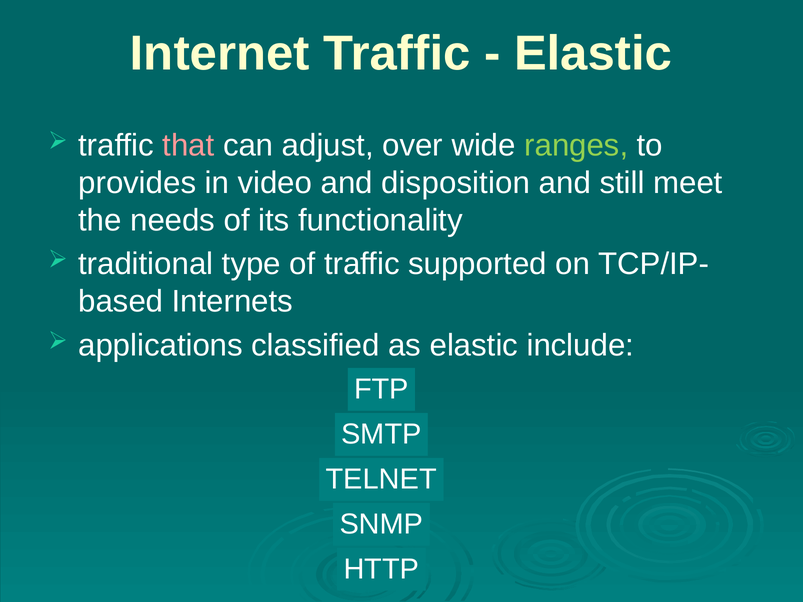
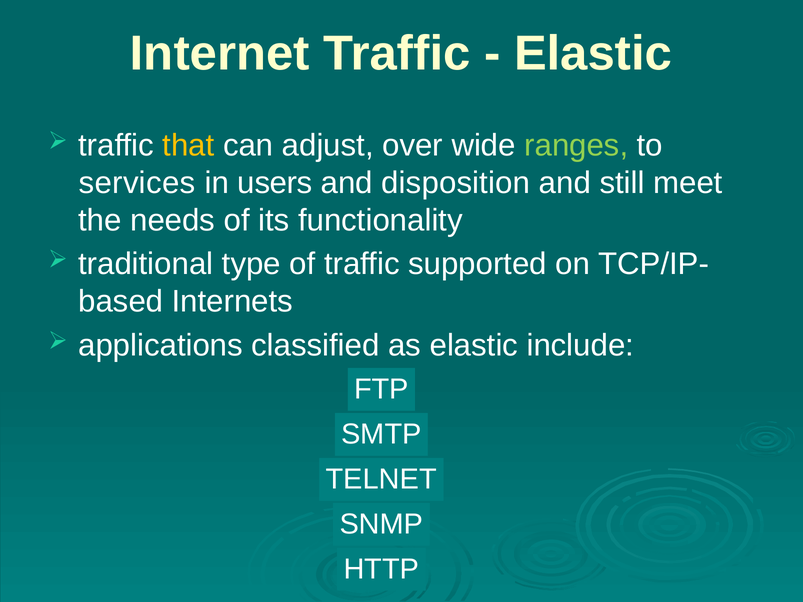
that colour: pink -> yellow (188, 145)
provides: provides -> services (137, 183)
video: video -> users (275, 183)
